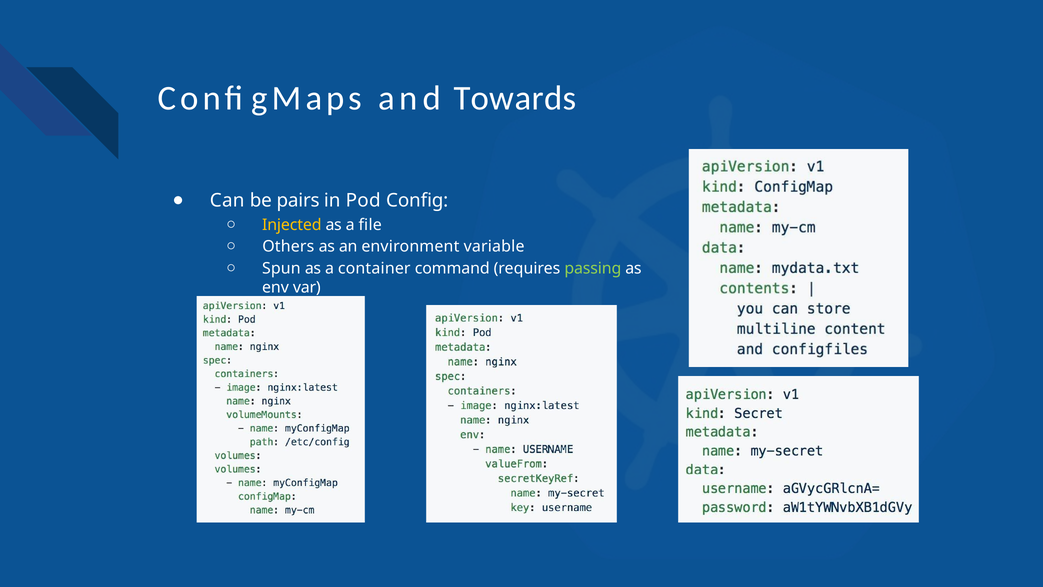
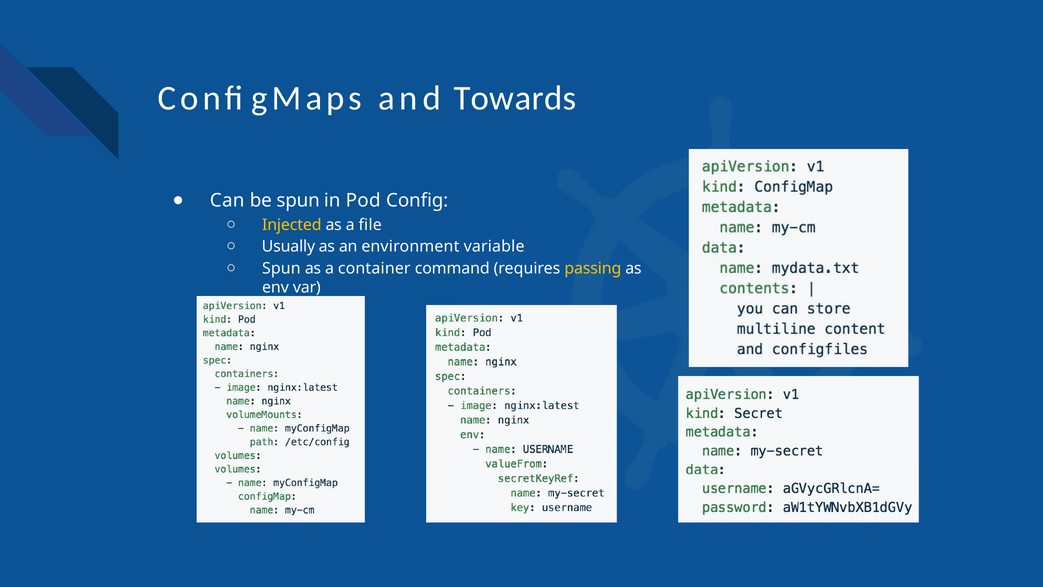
be pairs: pairs -> spun (298, 200)
Others: Others -> Usually (288, 246)
passing colour: light green -> yellow (593, 268)
